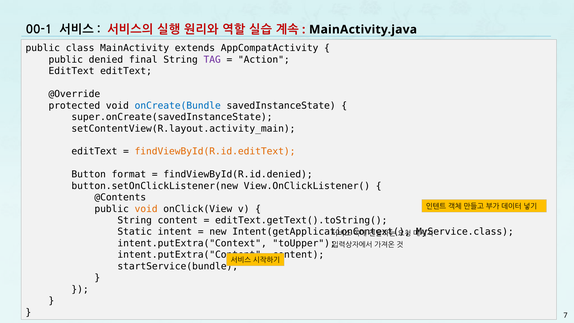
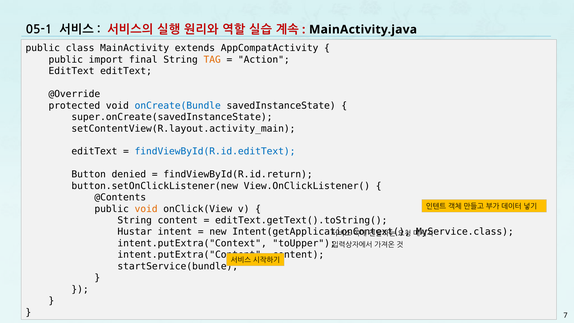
00-1: 00-1 -> 05-1 (39, 29)
denied: denied -> import (106, 60)
TAG colour: purple -> orange (212, 60)
findViewById(R.id.editText colour: orange -> blue (215, 151)
format: format -> denied (129, 174)
findViewById(R.id.denied: findViewById(R.id.denied -> findViewById(R.id.return (238, 174)
Static: Static -> Hustar (135, 232)
